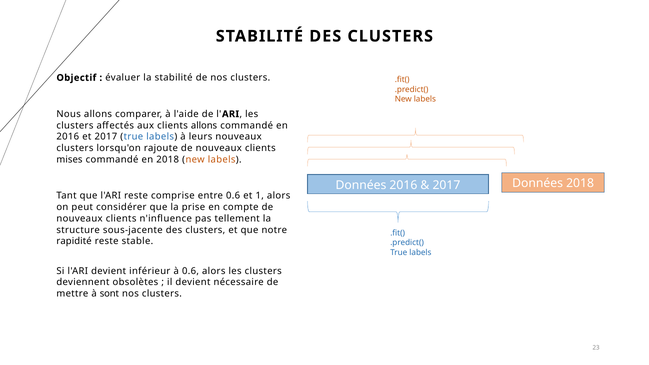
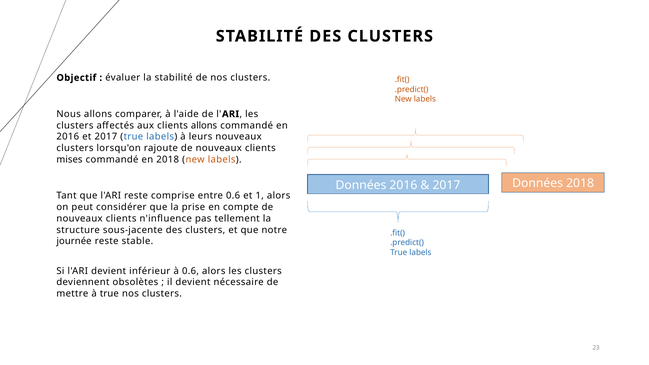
rapidité: rapidité -> journée (74, 241)
à sont: sont -> true (109, 294)
